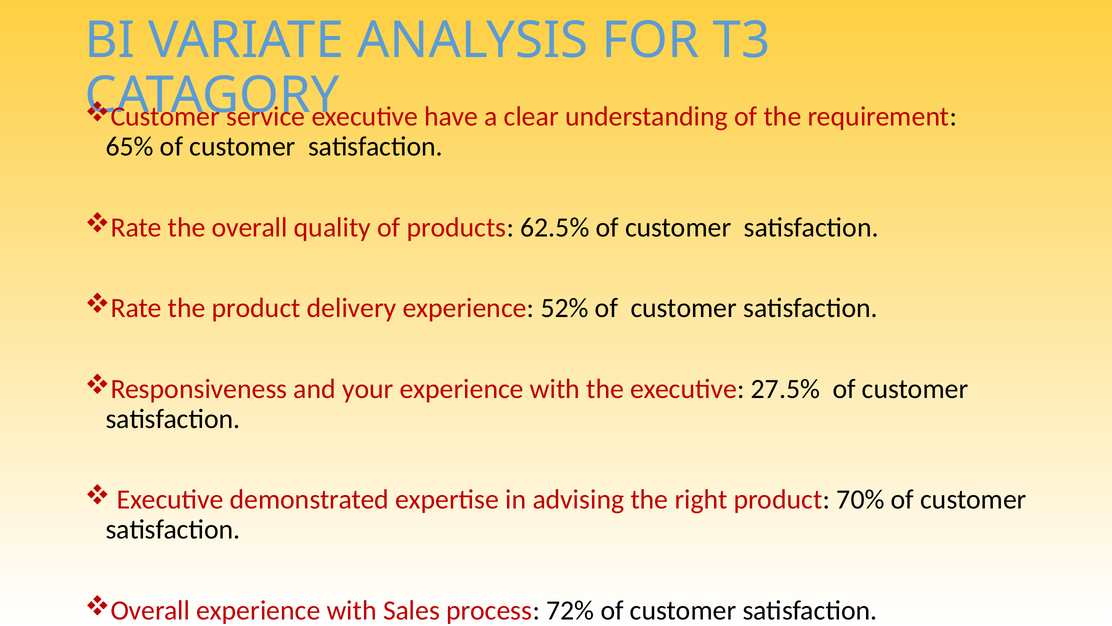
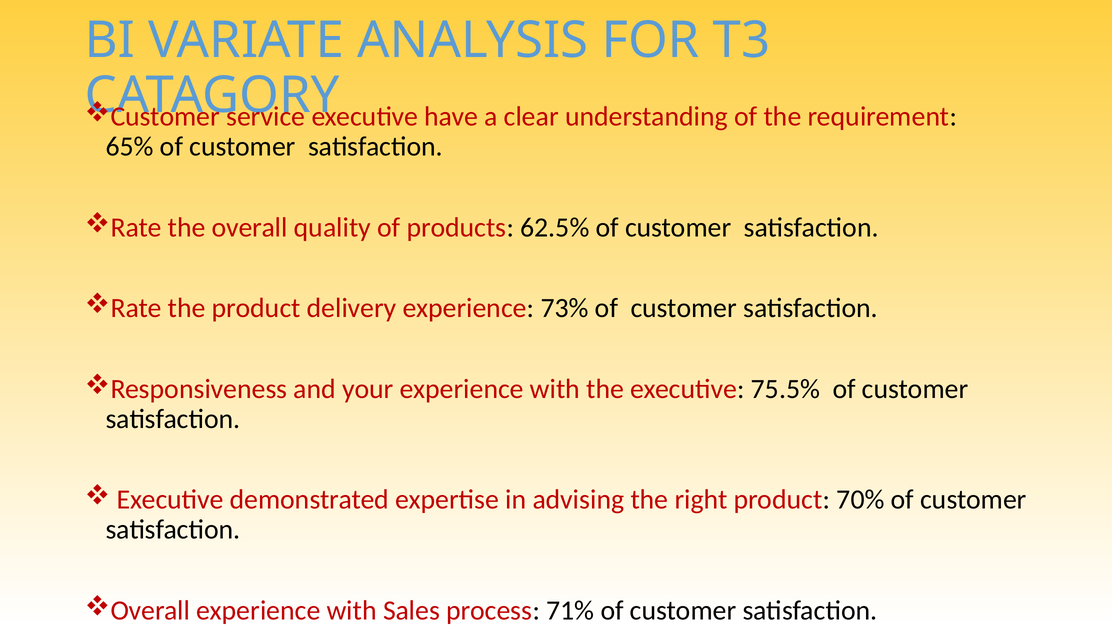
52%: 52% -> 73% (565, 308)
27.5%: 27.5% -> 75.5% (785, 389)
72%: 72% -> 71% (570, 610)
